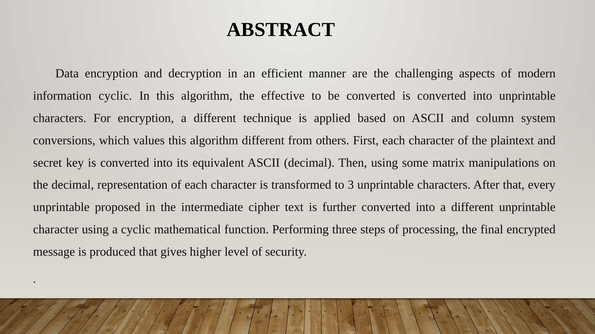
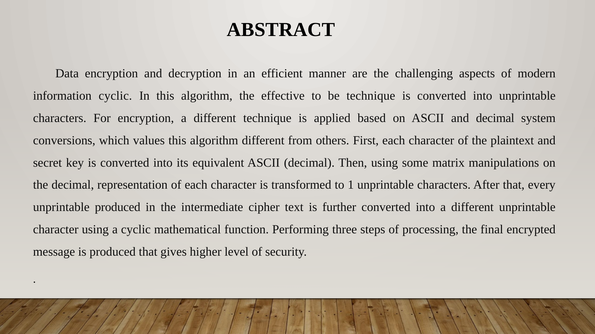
be converted: converted -> technique (371, 96)
and column: column -> decimal (495, 118)
3: 3 -> 1 (351, 185)
unprintable proposed: proposed -> produced (118, 208)
